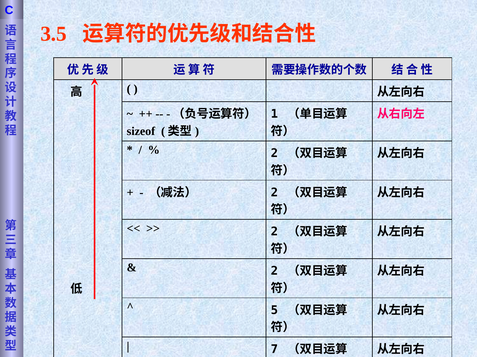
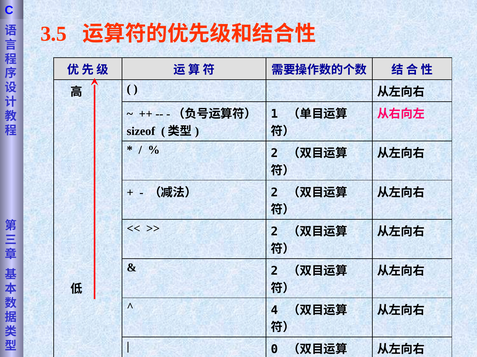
5: 5 -> 4 (274, 311)
7: 7 -> 0 (274, 350)
